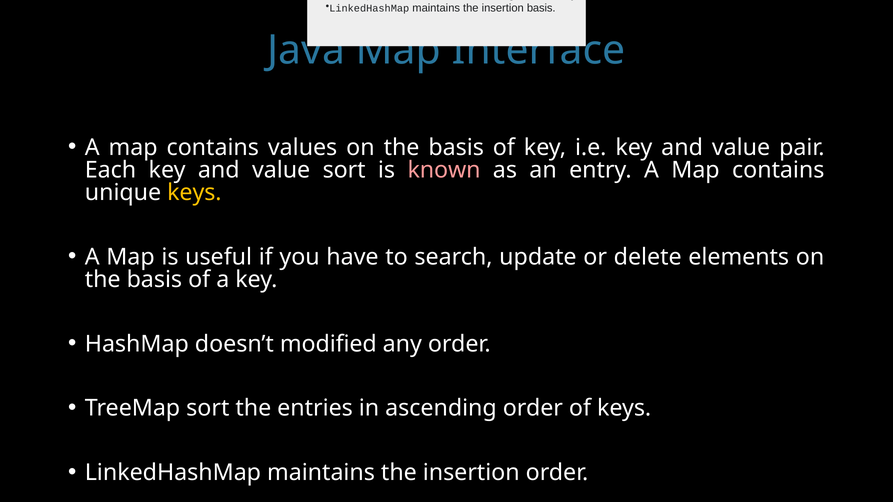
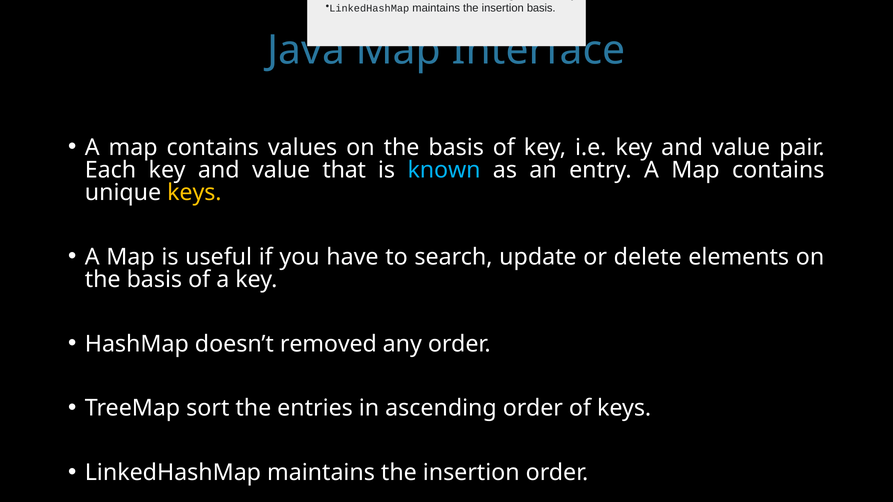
value sort: sort -> that (344, 170)
known colour: pink -> light blue (444, 170)
modified: modified -> removed (328, 344)
